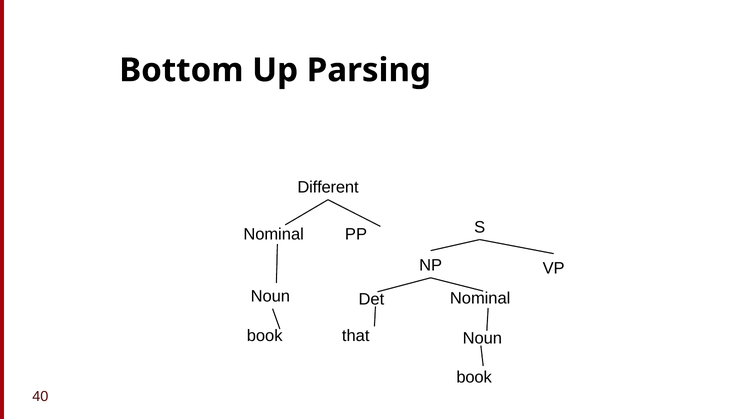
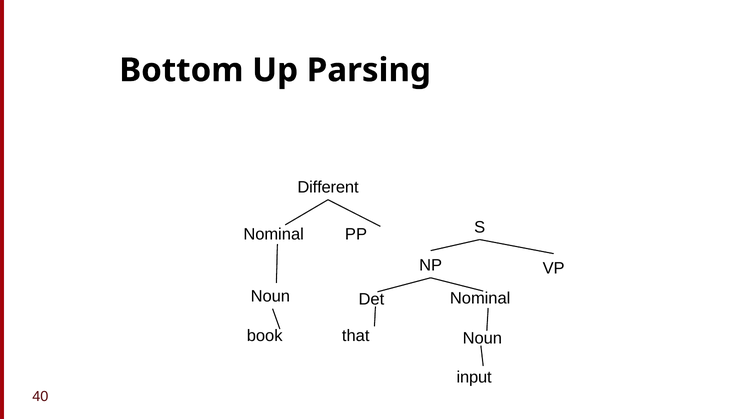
book: book -> input (474, 377)
